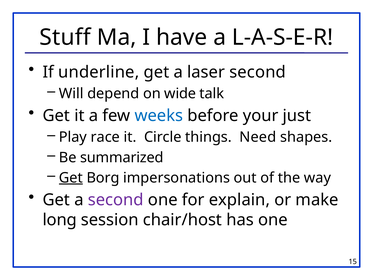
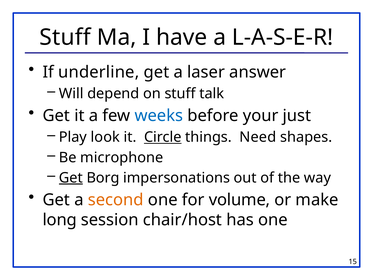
laser second: second -> answer (258, 72)
on wide: wide -> stuff (180, 93)
race: race -> look (105, 137)
Circle underline: none -> present (163, 137)
summarized: summarized -> microphone (122, 157)
second colour: purple -> orange (116, 200)
explain: explain -> volume (239, 200)
